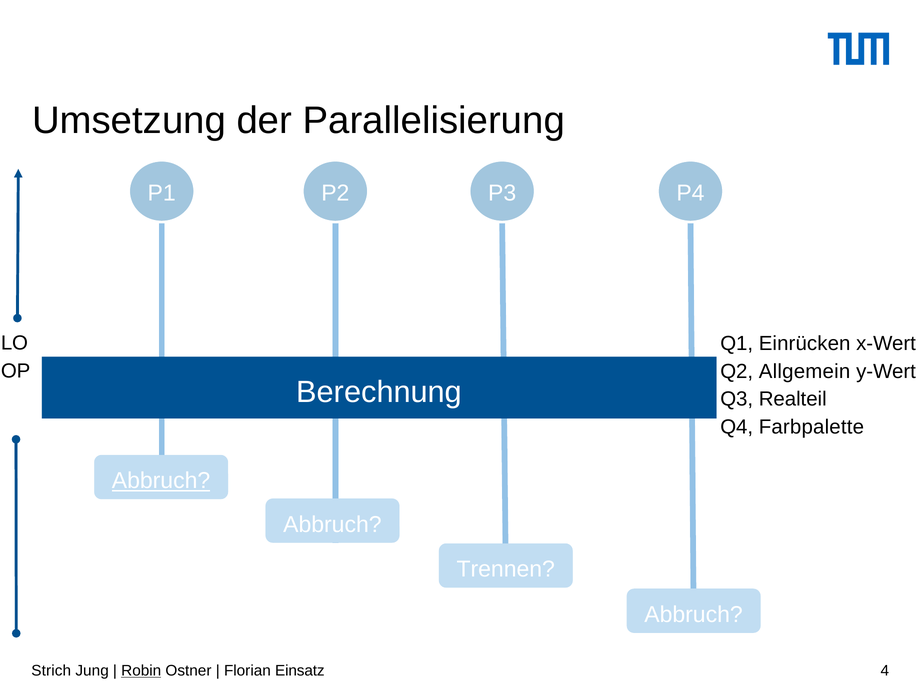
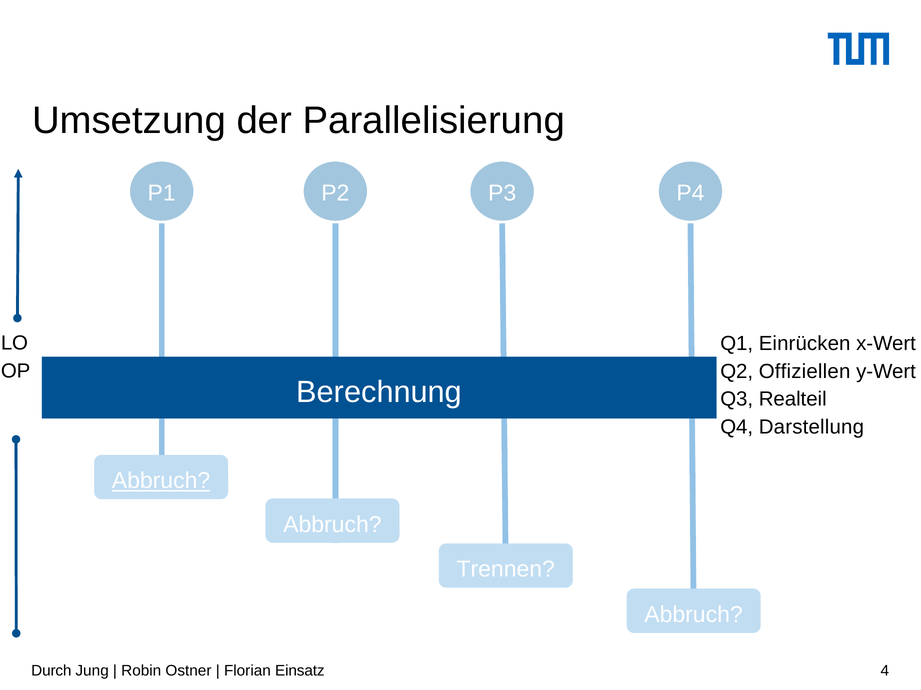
Allgemein: Allgemein -> Offiziellen (805, 372)
Farbpalette: Farbpalette -> Darstellung (811, 428)
Strich: Strich -> Durch (51, 671)
Robin underline: present -> none (141, 671)
